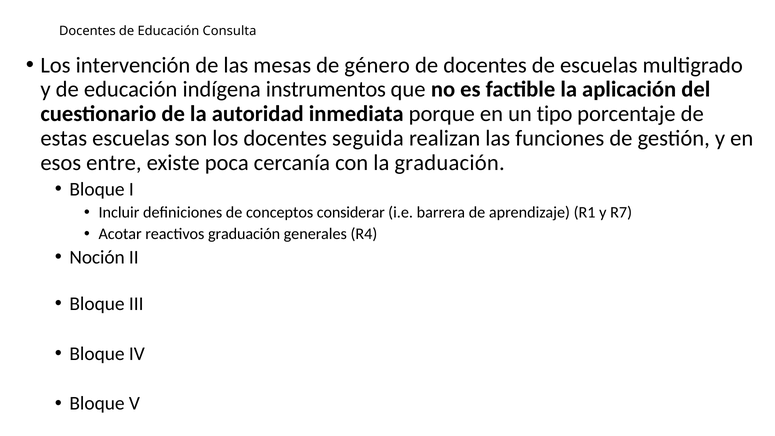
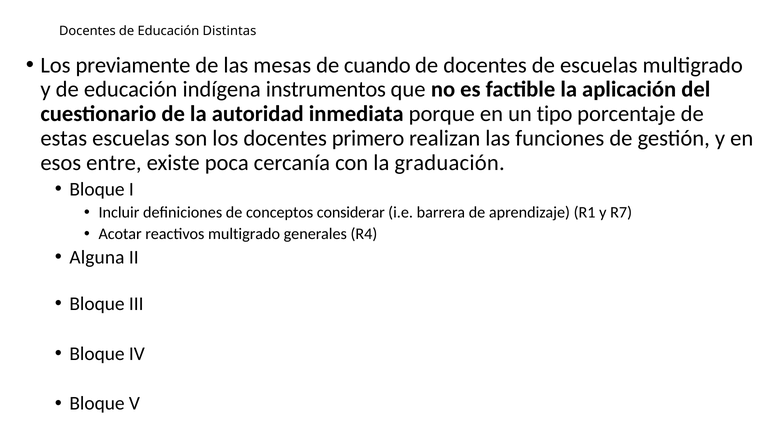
Consulta: Consulta -> Distintas (229, 31)
intervención: intervención -> previamente (133, 65)
género: género -> cuando (377, 65)
seguida: seguida -> primero (368, 138)
reactivos graduación: graduación -> multigrado (244, 234)
Noción: Noción -> Alguna (97, 257)
